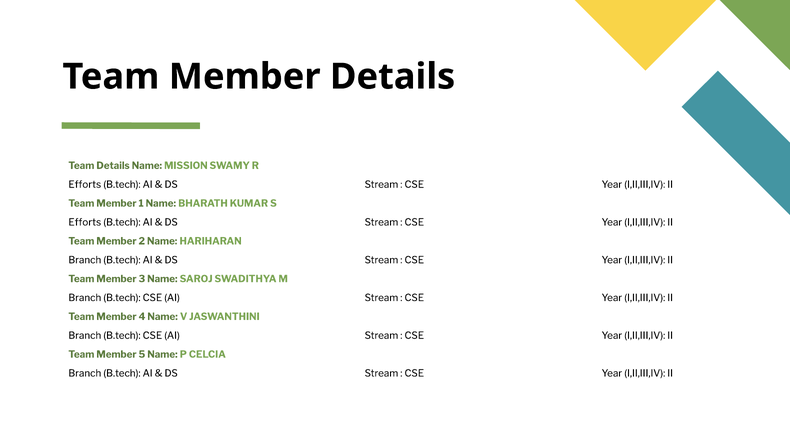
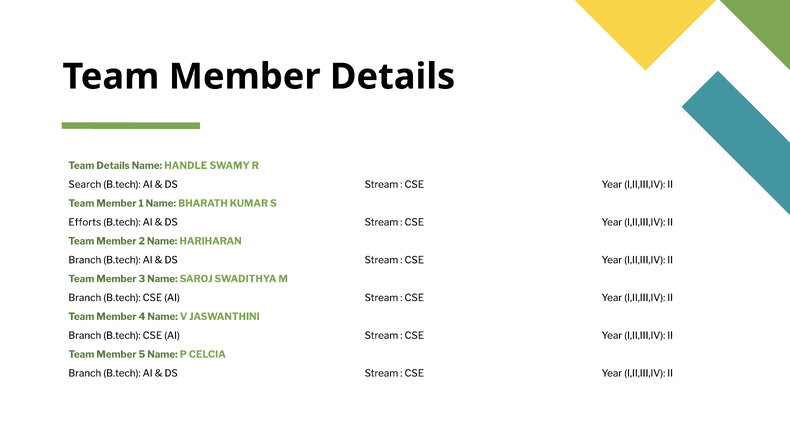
MISSION: MISSION -> HANDLE (186, 166)
Efforts: Efforts -> Search (85, 185)
